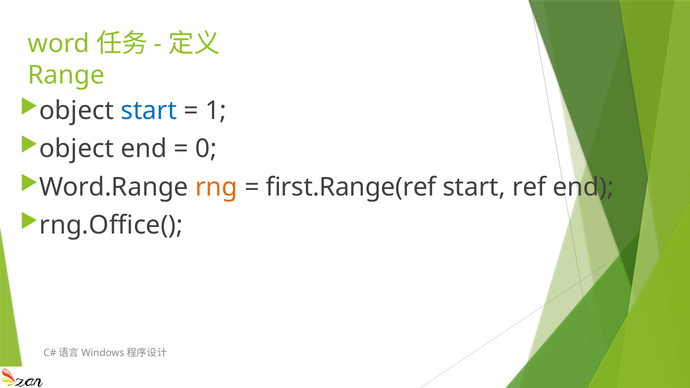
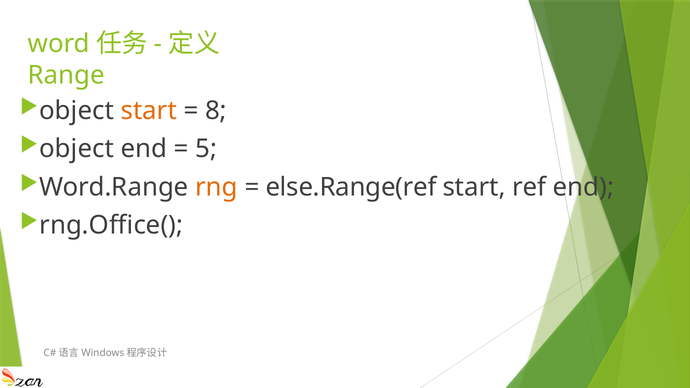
start colour: blue -> orange (149, 111)
1: 1 -> 8 (216, 111)
0: 0 -> 5 (206, 149)
first.Range(ref: first.Range(ref -> else.Range(ref (351, 187)
